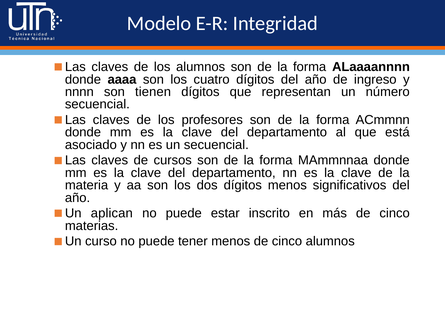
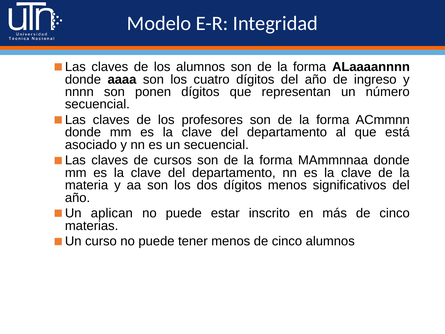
tienen: tienen -> ponen (153, 92)
